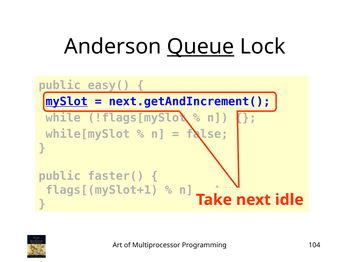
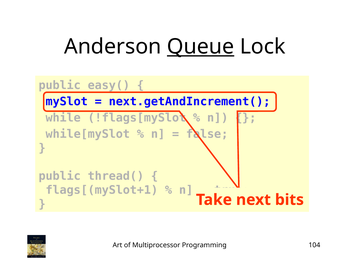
mySlot underline: present -> none (67, 102)
faster(: faster( -> thread( (116, 176)
idle: idle -> bits (289, 200)
